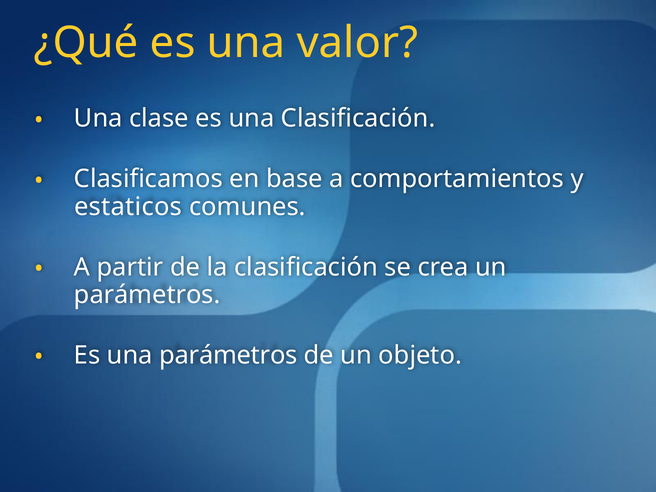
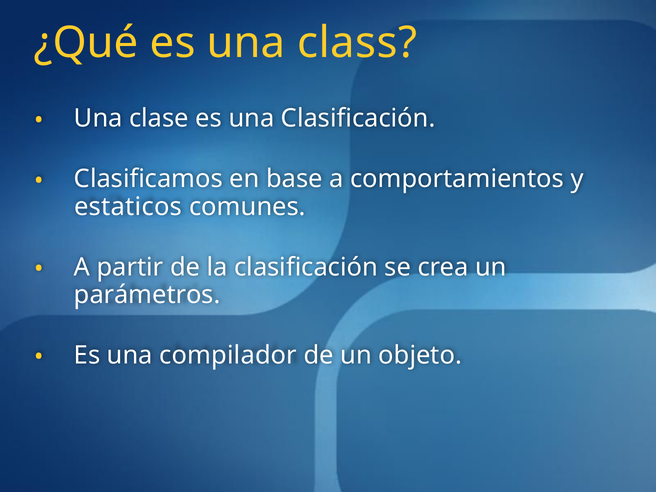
valor: valor -> class (357, 43)
una parámetros: parámetros -> compilador (228, 355)
